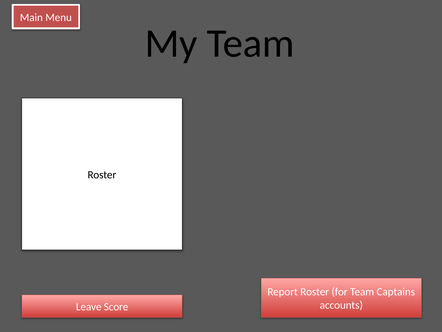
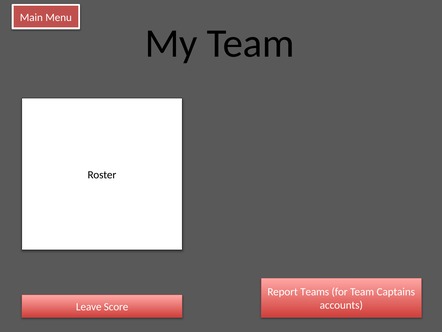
Report Roster: Roster -> Teams (315, 291)
